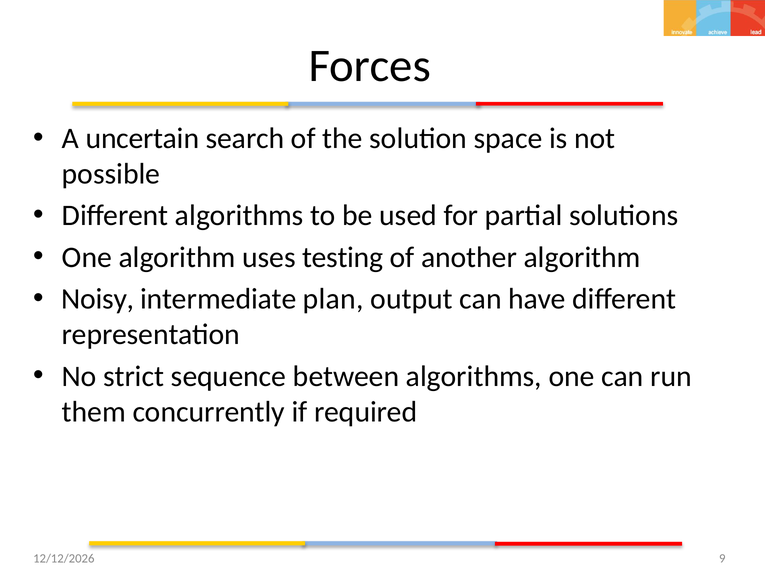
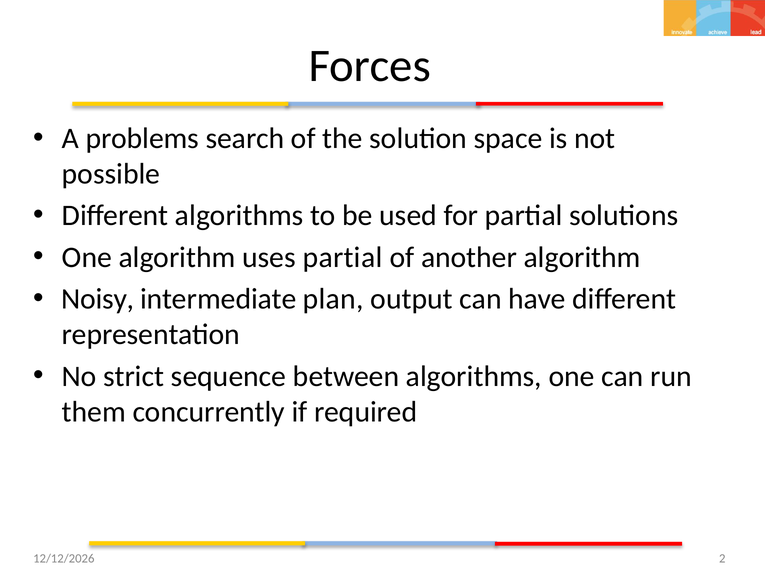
uncertain: uncertain -> problems (142, 139)
uses testing: testing -> partial (343, 258)
9: 9 -> 2 (722, 559)
